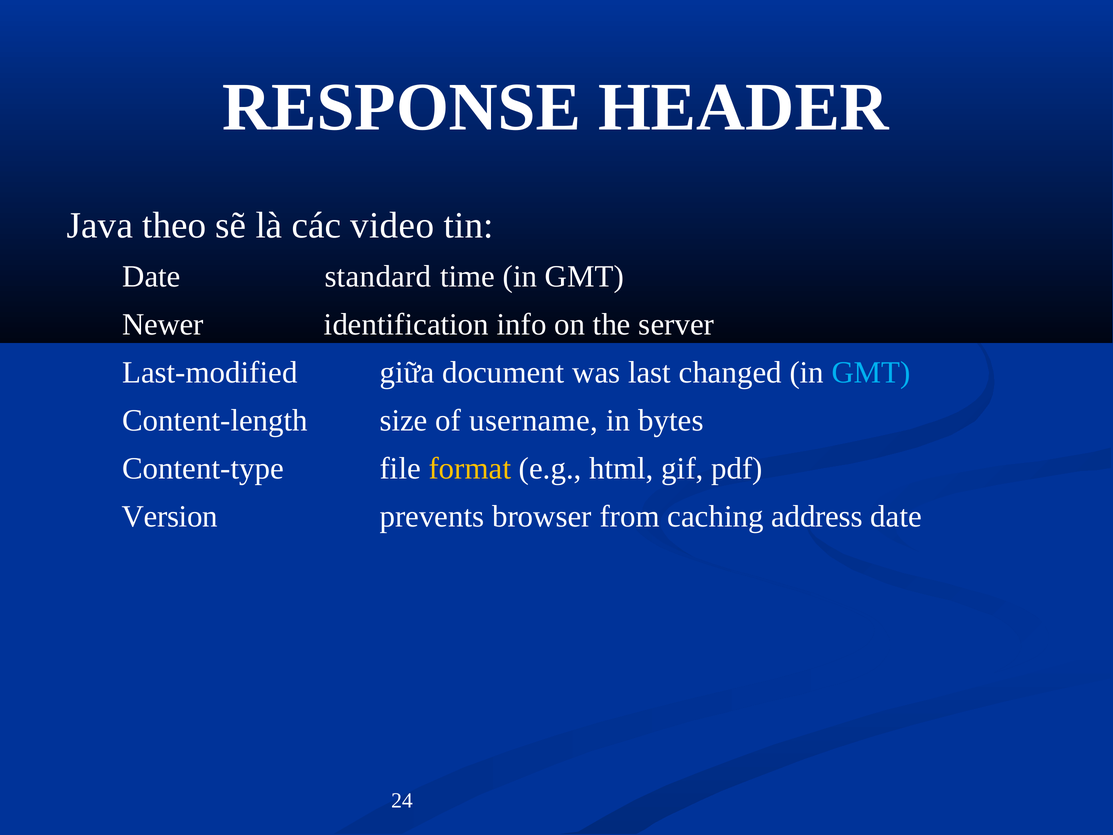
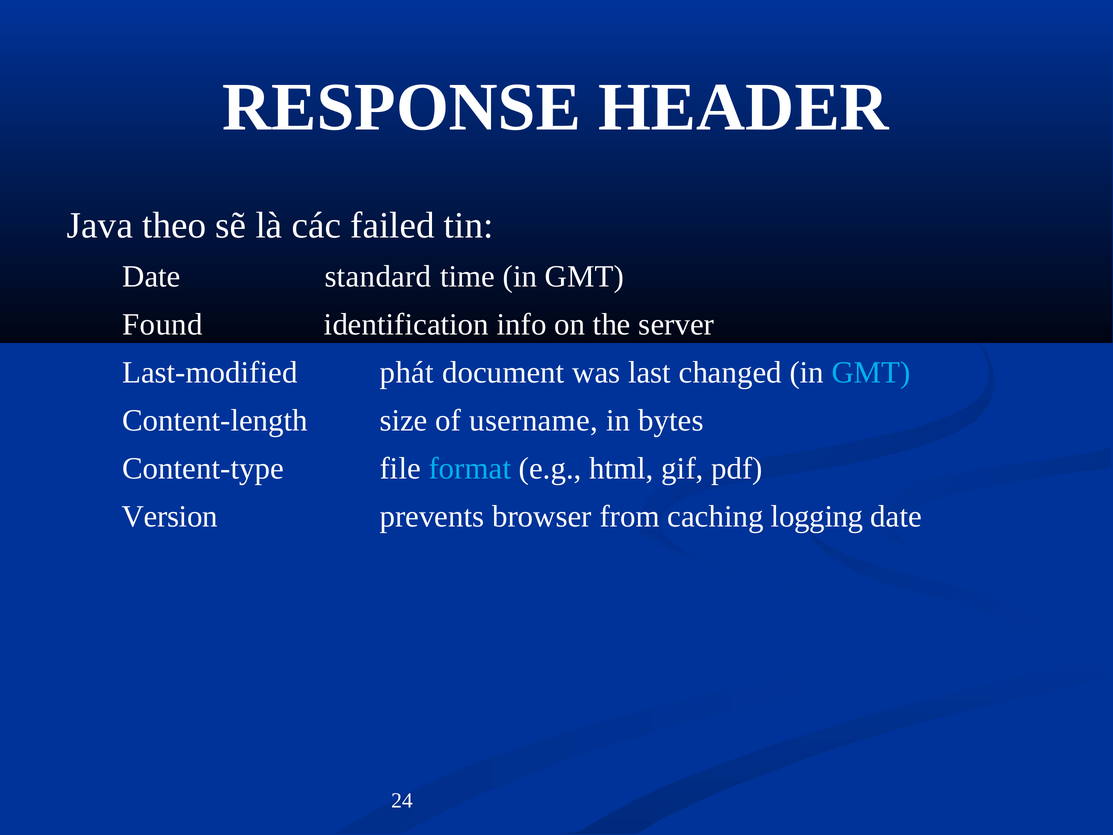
video: video -> failed (392, 225)
Newer: Newer -> Found (162, 324)
giữa: giữa -> phát (407, 372)
format colour: yellow -> light blue (470, 468)
address: address -> logging (817, 516)
